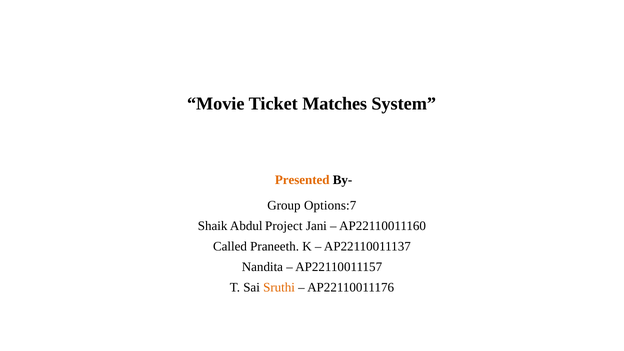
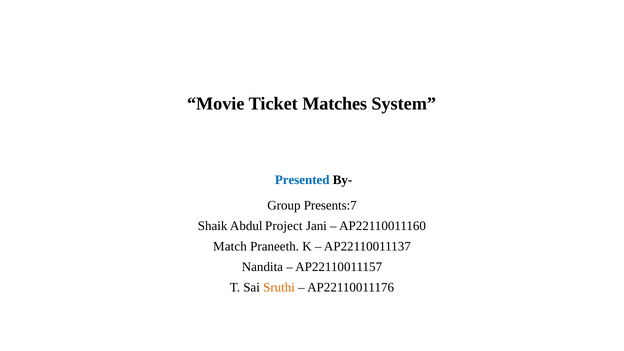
Presented colour: orange -> blue (302, 180)
Options:7: Options:7 -> Presents:7 (330, 205)
Called: Called -> Match (230, 246)
